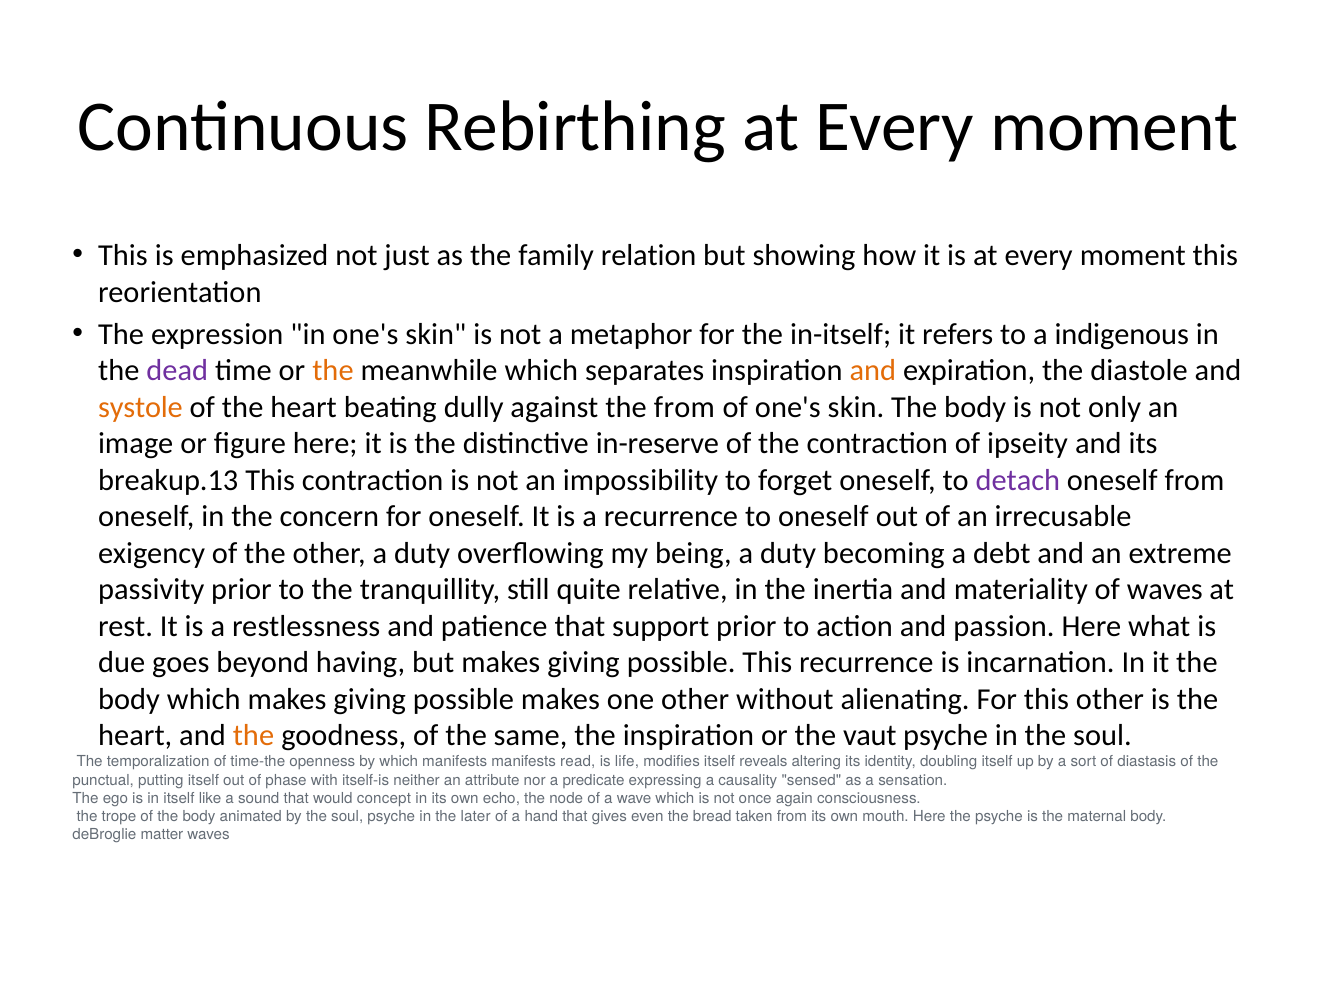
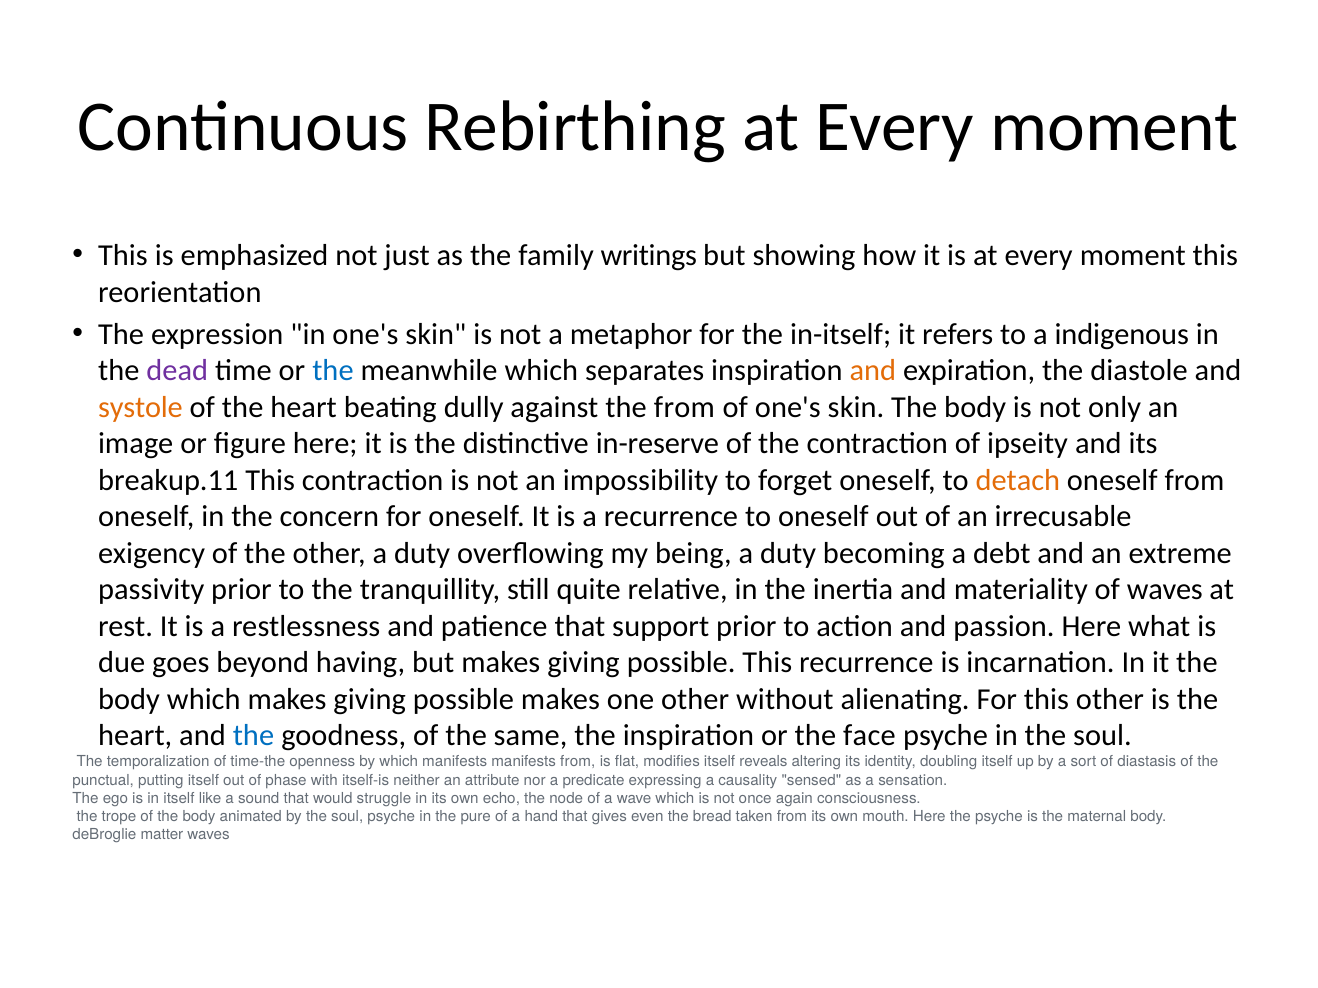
relation: relation -> writings (649, 256)
the colour: orange -> blue (333, 371)
breakup.13: breakup.13 -> breakup.11 (168, 480)
detach colour: purple -> orange (1018, 480)
the colour: orange -> blue (253, 736)
vaut: vaut -> face (869, 736)
manifests read: read -> from (578, 762)
life: life -> flat (627, 762)
concept: concept -> struggle (384, 799)
later: later -> pure (476, 817)
